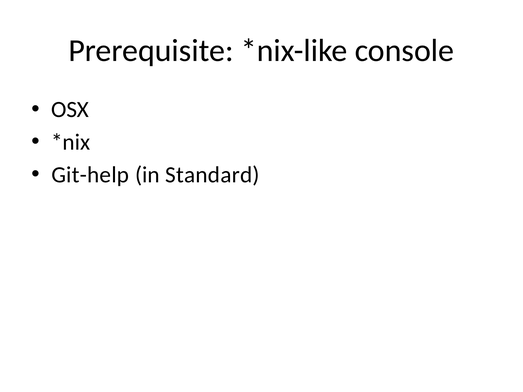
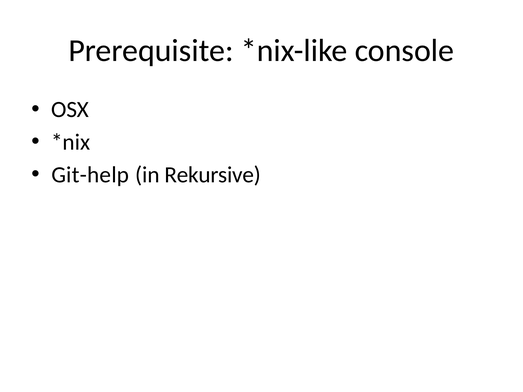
Standard: Standard -> Rekursive (213, 175)
